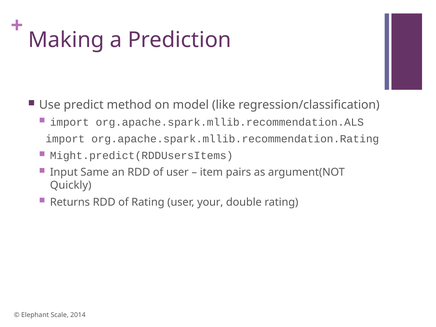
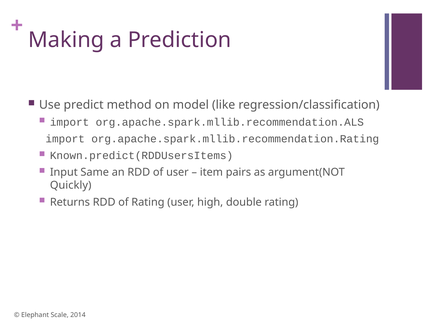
Might.predict(RDDUsersItems: Might.predict(RDDUsersItems -> Known.predict(RDDUsersItems (141, 156)
your: your -> high (210, 202)
